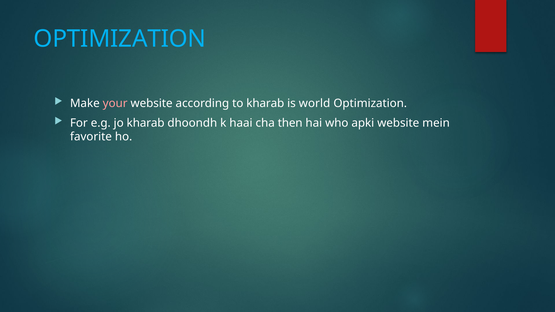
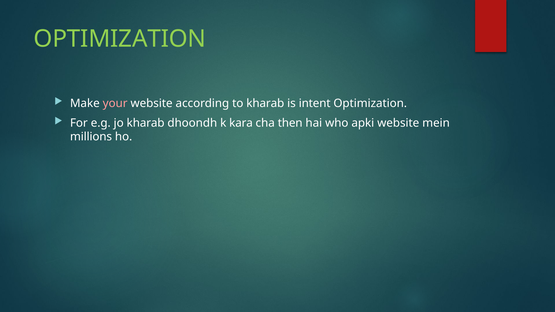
OPTIMIZATION colour: light blue -> light green (120, 39)
world: world -> intent (315, 103)
haai: haai -> kara (241, 123)
favorite: favorite -> millions (91, 137)
